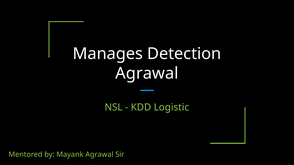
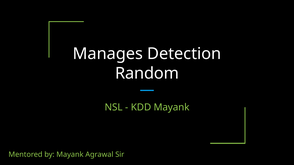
Agrawal: Agrawal -> Random (147, 73)
KDD Logistic: Logistic -> Mayank (172, 108)
